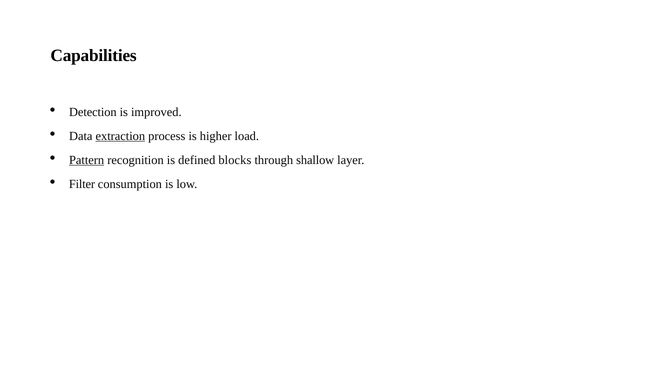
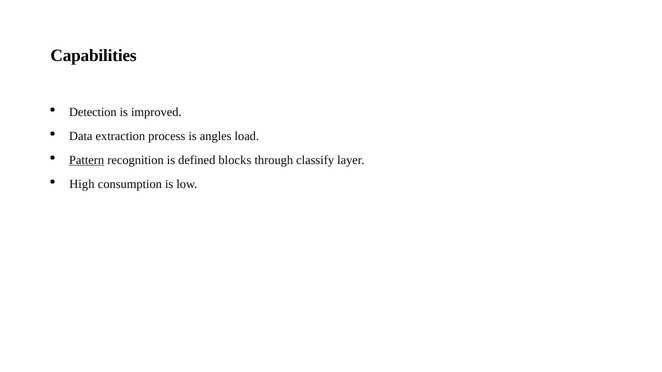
extraction underline: present -> none (120, 136)
higher: higher -> angles (216, 136)
shallow: shallow -> classify (315, 160)
Filter: Filter -> High (82, 184)
